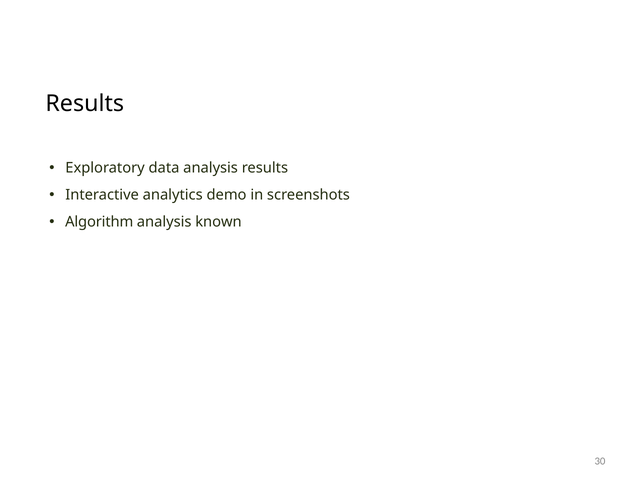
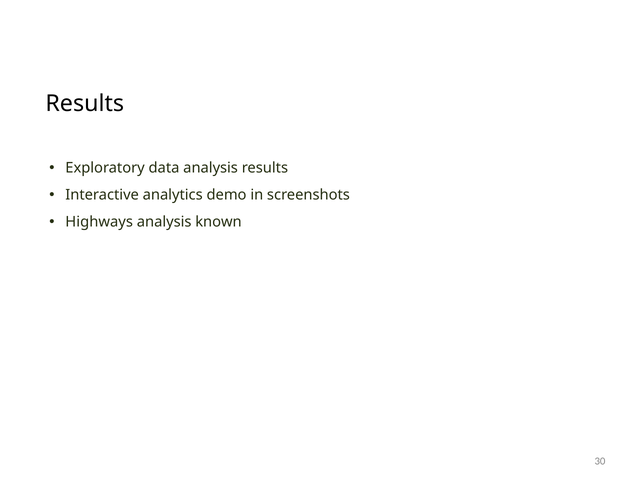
Algorithm: Algorithm -> Highways (99, 222)
